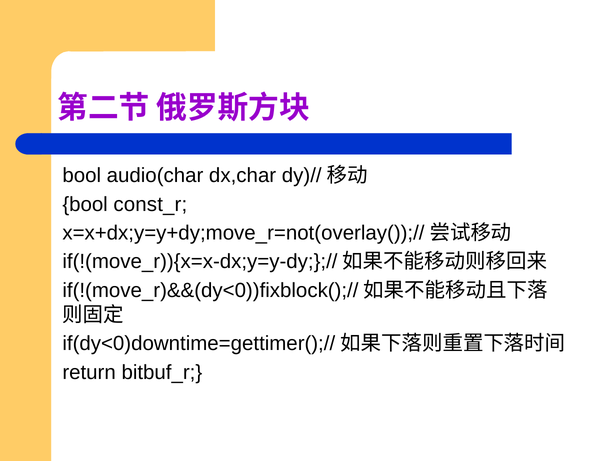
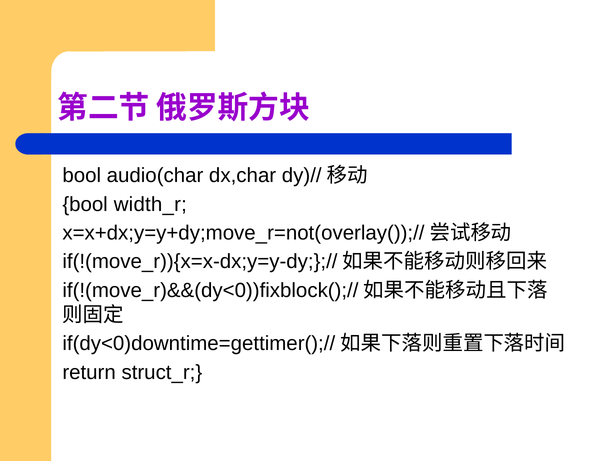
const_r: const_r -> width_r (150, 204)
bitbuf_r: bitbuf_r -> struct_r (162, 372)
